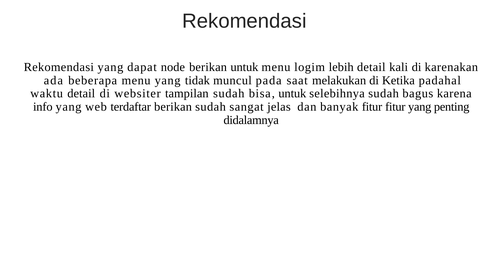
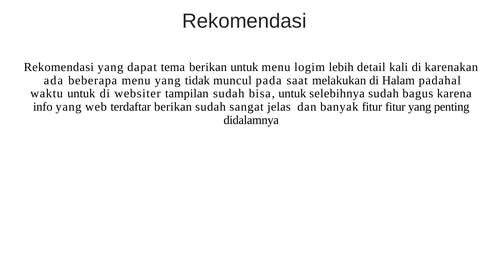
node: node -> tema (173, 67)
Ketika: Ketika -> Halam (398, 80)
waktu detail: detail -> untuk (81, 94)
